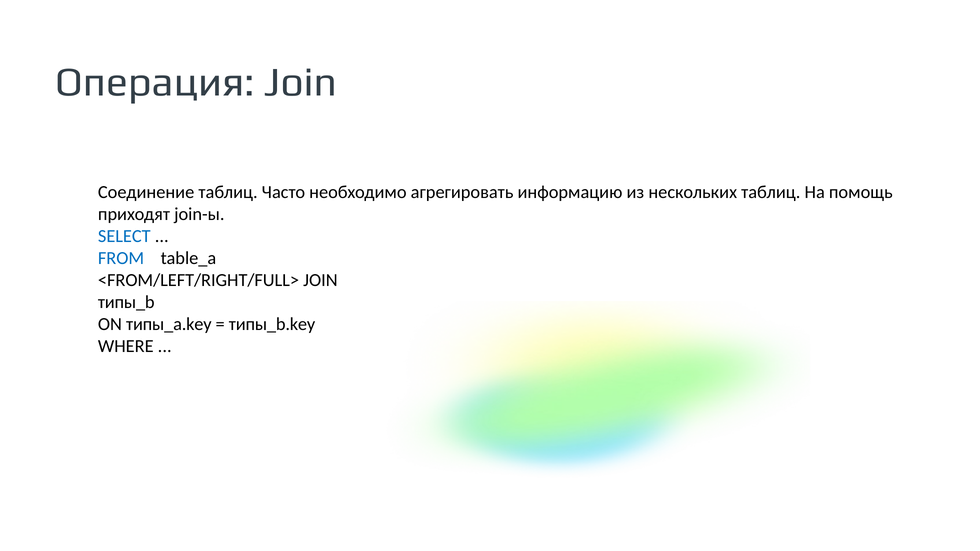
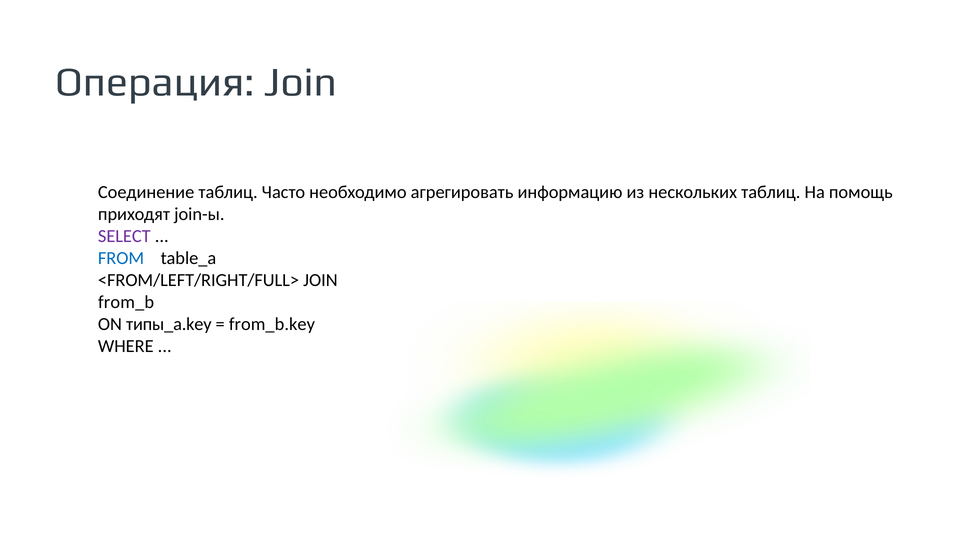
SELECT colour: blue -> purple (124, 236)
типы_b: типы_b -> from_b (126, 302)
типы_b.key: типы_b.key -> from_b.key (272, 324)
